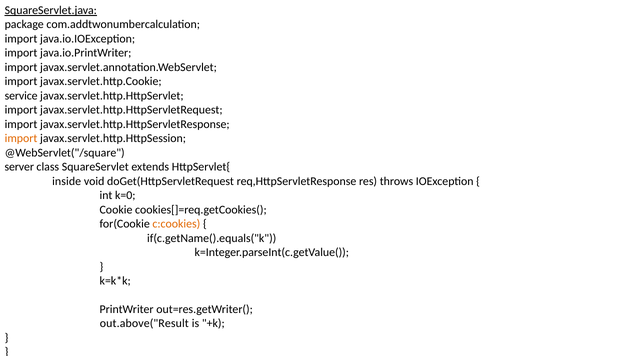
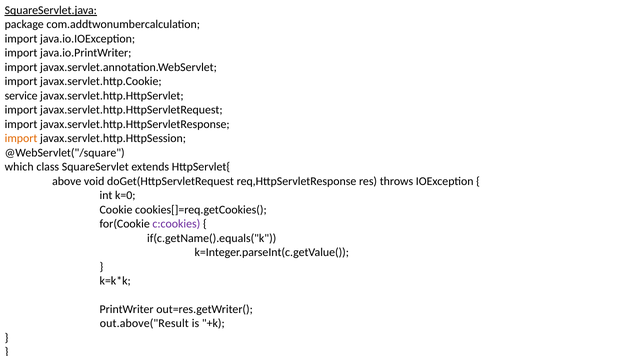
server: server -> which (19, 167)
inside: inside -> above (67, 181)
c:cookies colour: orange -> purple (176, 224)
